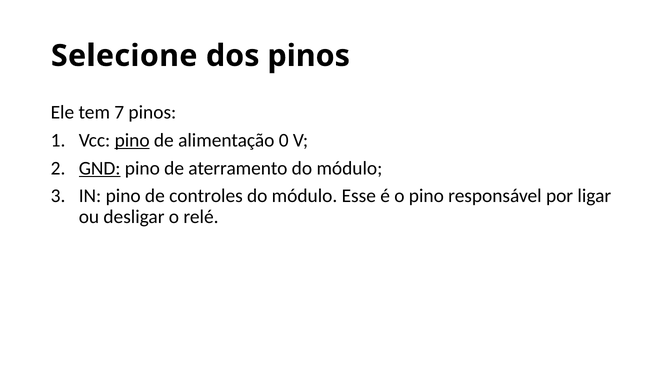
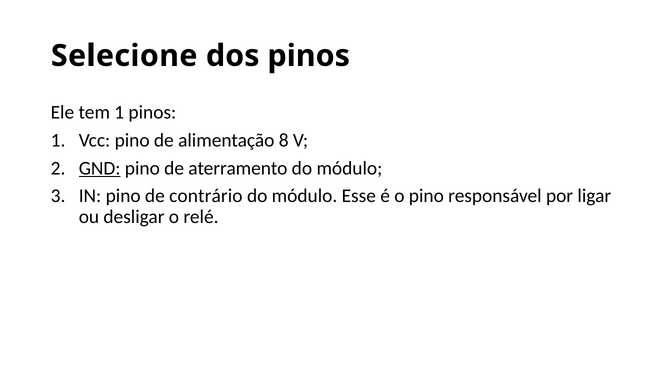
tem 7: 7 -> 1 (119, 112)
pino underline: present -> none (132, 140)
0: 0 -> 8 (284, 140)
controles: controles -> contrário (206, 196)
